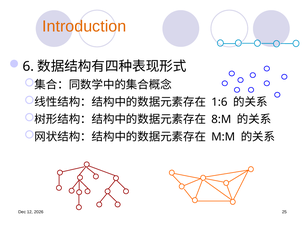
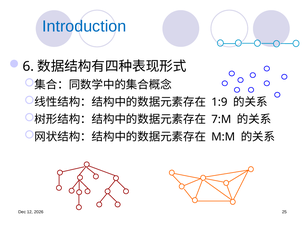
Introduction colour: orange -> blue (84, 26)
1:6: 1:6 -> 1:9 (219, 102)
8:M: 8:M -> 7:M (221, 120)
